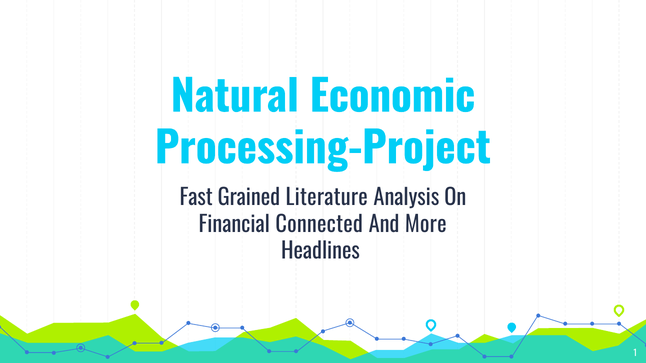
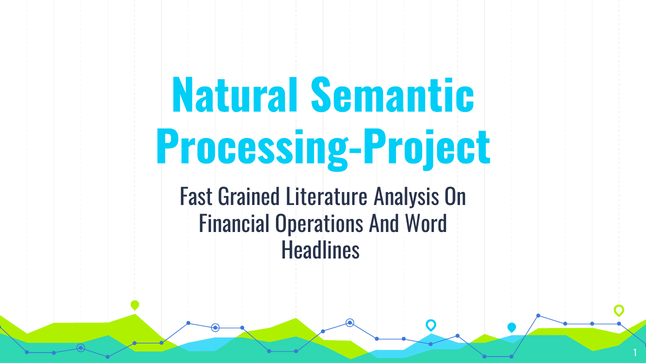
Economic: Economic -> Semantic (392, 98)
Connected: Connected -> Operations (319, 225)
More: More -> Word (426, 225)
